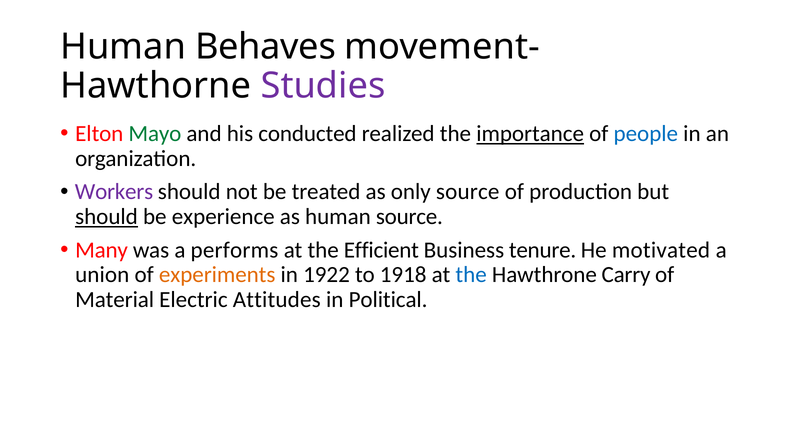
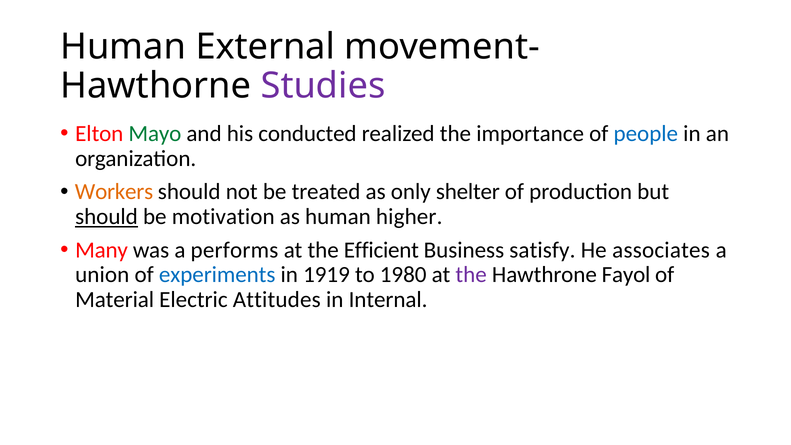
Behaves: Behaves -> External (265, 47)
importance underline: present -> none (530, 134)
Workers colour: purple -> orange (114, 192)
only source: source -> shelter (468, 192)
experience: experience -> motivation (223, 217)
human source: source -> higher (409, 217)
tenure: tenure -> satisfy (542, 250)
motivated: motivated -> associates (661, 250)
experiments colour: orange -> blue (217, 275)
1922: 1922 -> 1919 (326, 275)
1918: 1918 -> 1980 (403, 275)
the colour: blue -> purple (471, 275)
Carry: Carry -> Fayol (626, 275)
Political: Political -> Internal (388, 300)
